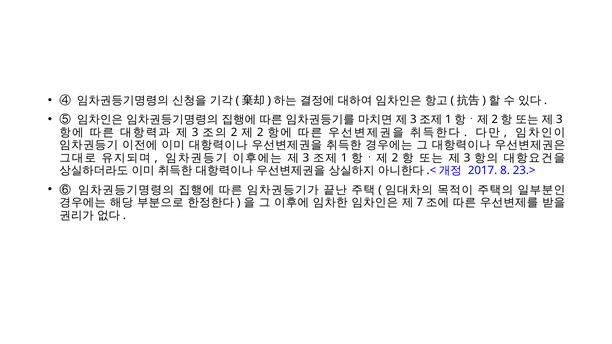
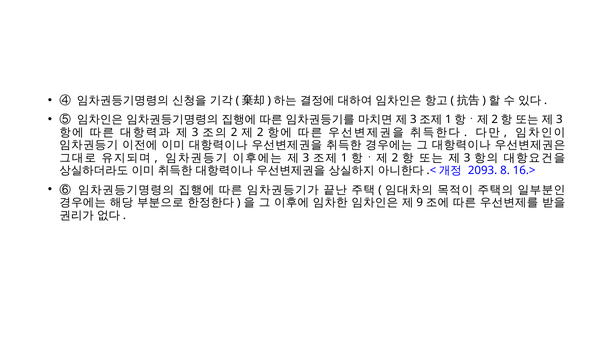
2017: 2017 -> 2093 (483, 171)
23.>: 23.> -> 16.> (524, 171)
7: 7 -> 9 (420, 203)
